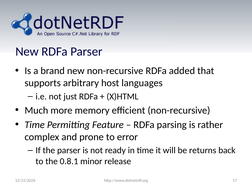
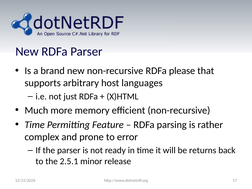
added: added -> please (182, 71)
0.8.1: 0.8.1 -> 2.5.1 (69, 161)
